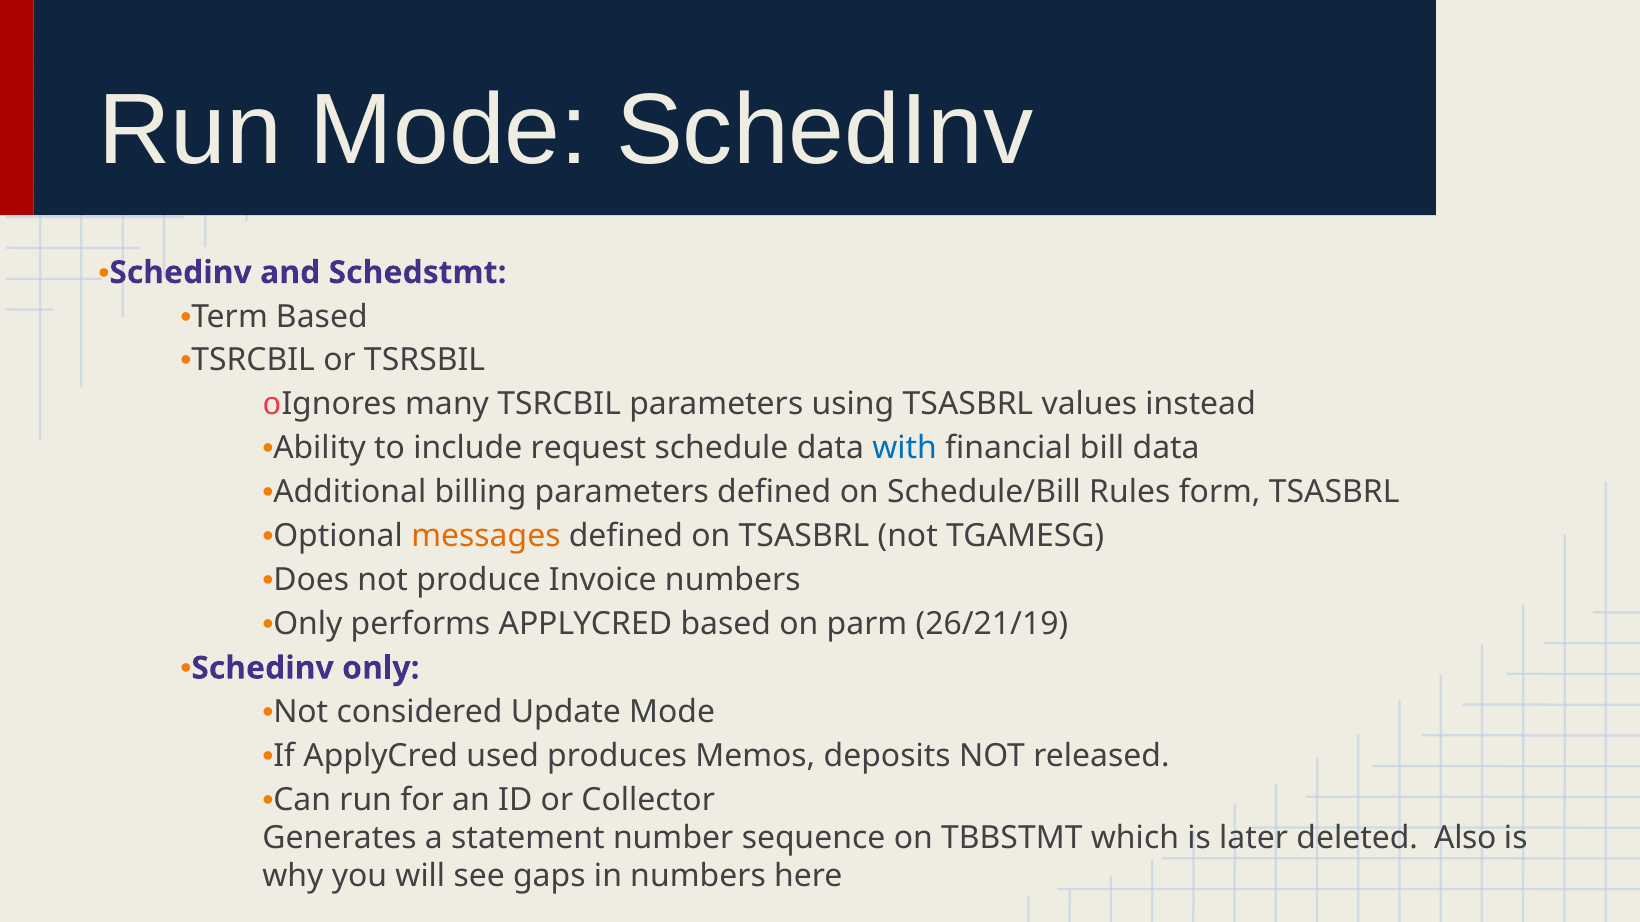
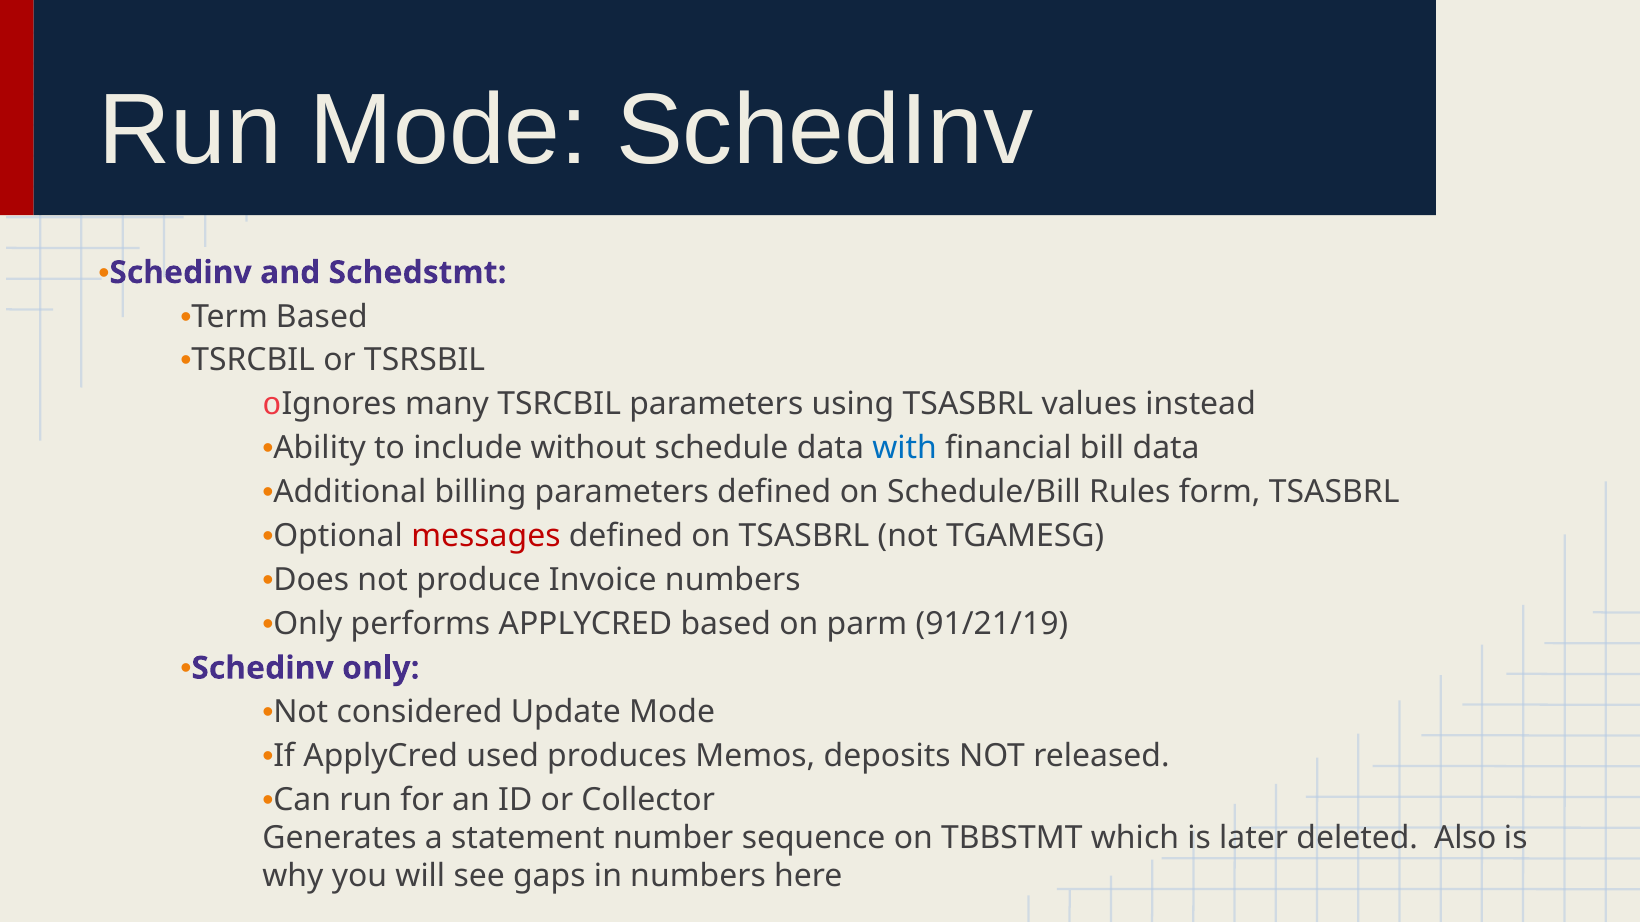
request: request -> without (588, 449)
messages colour: orange -> red (486, 537)
26/21/19: 26/21/19 -> 91/21/19 (992, 624)
